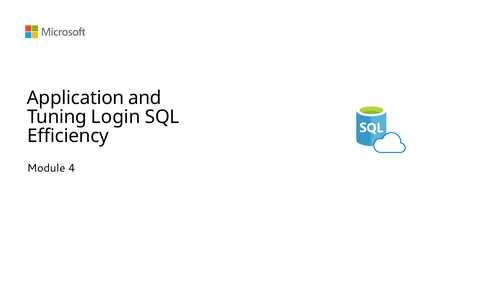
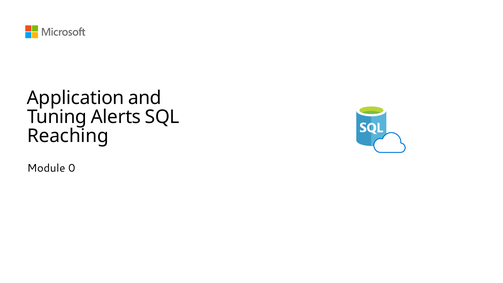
Login: Login -> Alerts (116, 117)
Efficiency: Efficiency -> Reaching (68, 136)
4: 4 -> 0 (72, 168)
